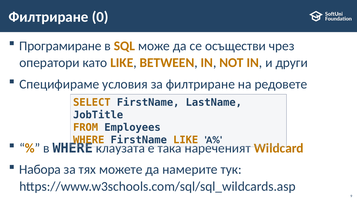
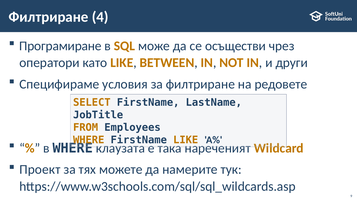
0: 0 -> 4 (100, 17)
Набора: Набора -> Проект (40, 169)
